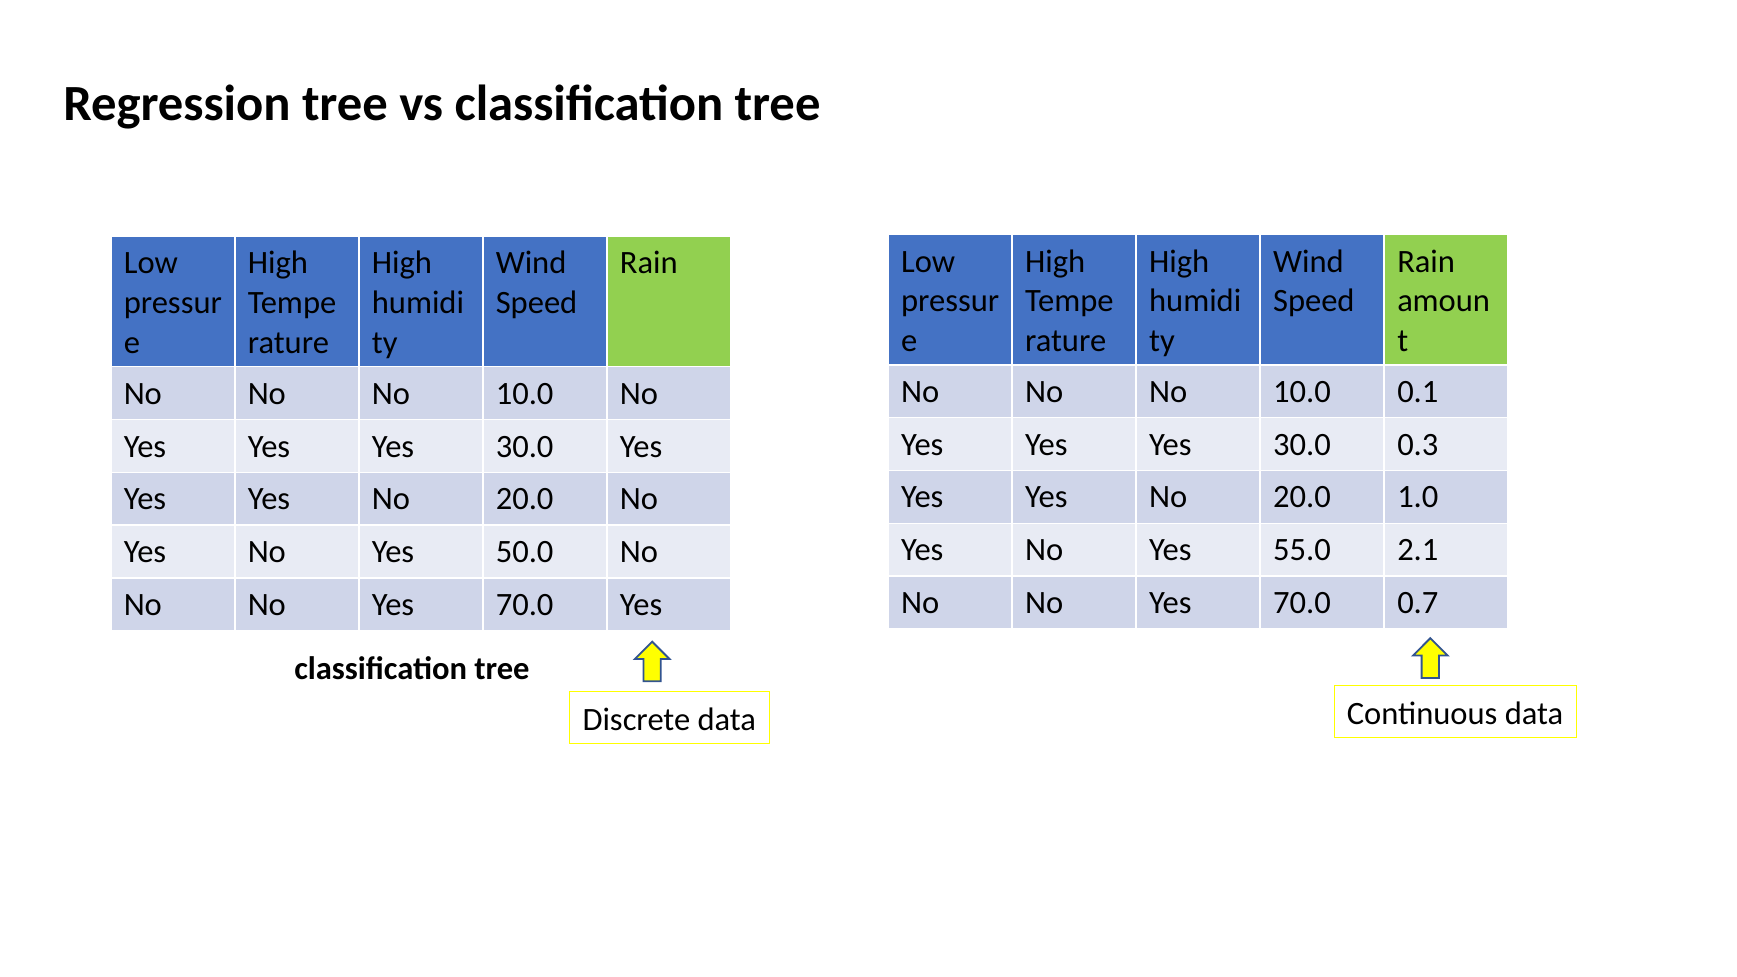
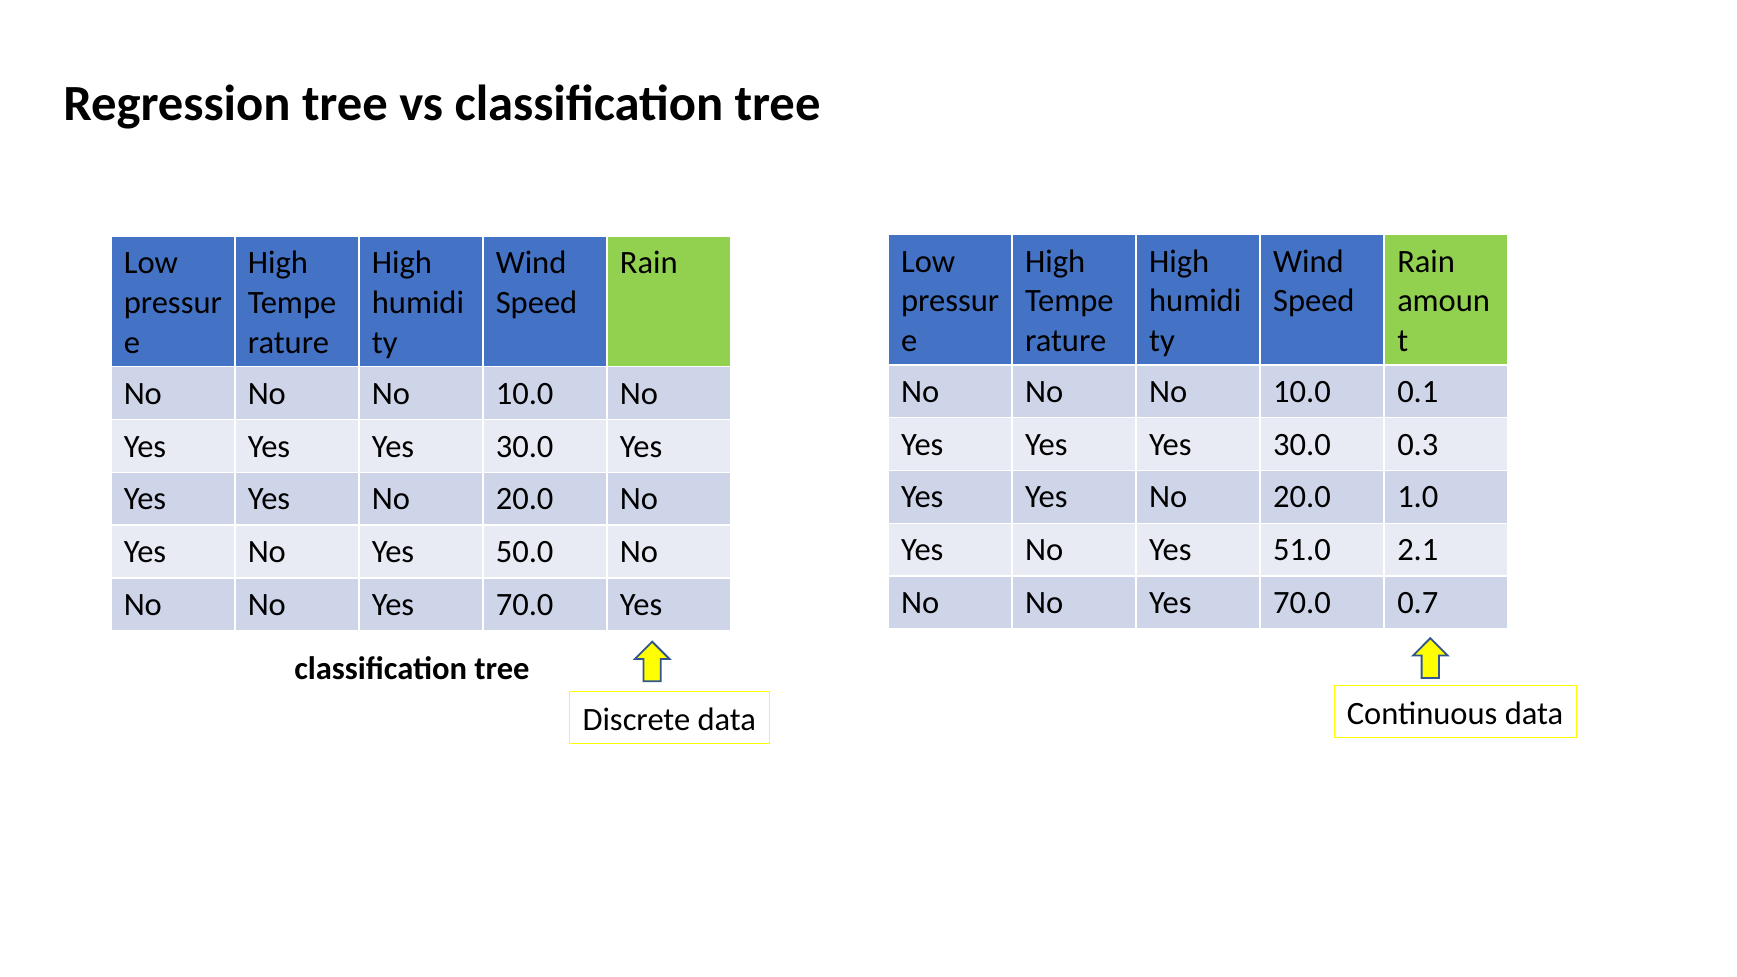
55.0: 55.0 -> 51.0 (1302, 550)
